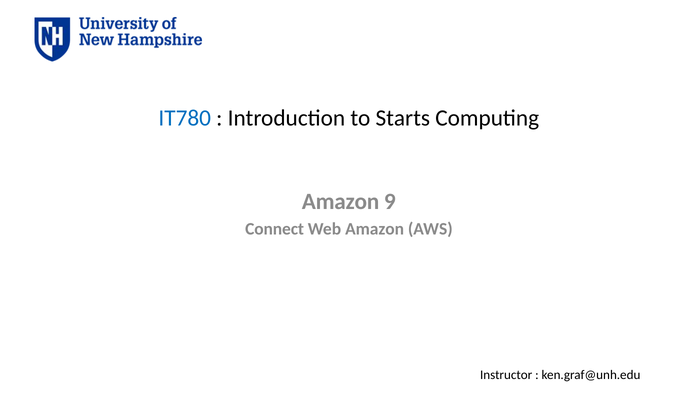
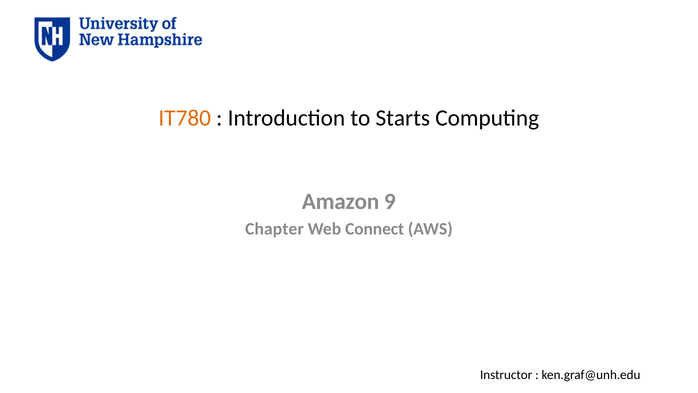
IT780 colour: blue -> orange (185, 118)
Connect: Connect -> Chapter (274, 229)
Web Amazon: Amazon -> Connect (375, 229)
